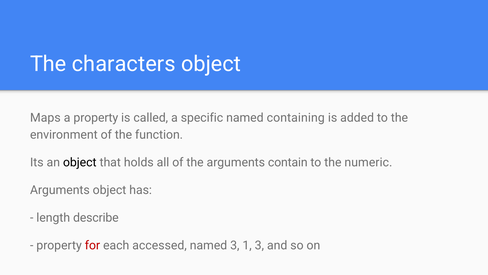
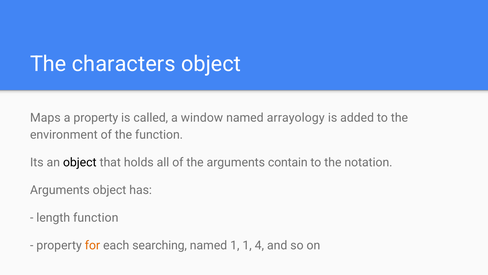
specific: specific -> window (202, 118)
containing: containing -> arrayology (296, 118)
numeric: numeric -> notation (368, 162)
length describe: describe -> function (96, 217)
for colour: red -> orange (92, 245)
accessed: accessed -> searching (160, 245)
named 3: 3 -> 1 (235, 245)
1 3: 3 -> 4 (259, 245)
